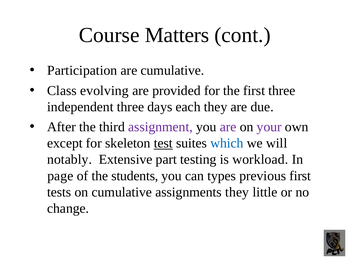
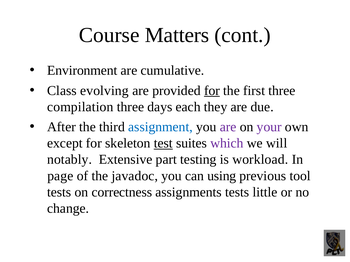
Participation: Participation -> Environment (82, 71)
for underline: none -> present (212, 91)
independent: independent -> compilation (80, 107)
assignment colour: purple -> blue (160, 127)
which colour: blue -> purple (227, 144)
students: students -> javadoc (135, 176)
types: types -> using (222, 176)
previous first: first -> tool (300, 176)
on cumulative: cumulative -> correctness (122, 192)
assignments they: they -> tests (237, 192)
